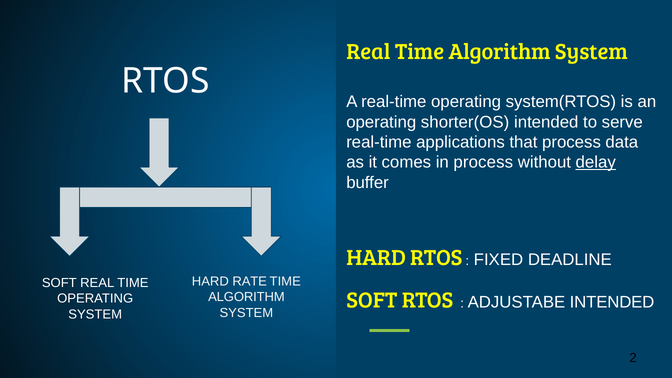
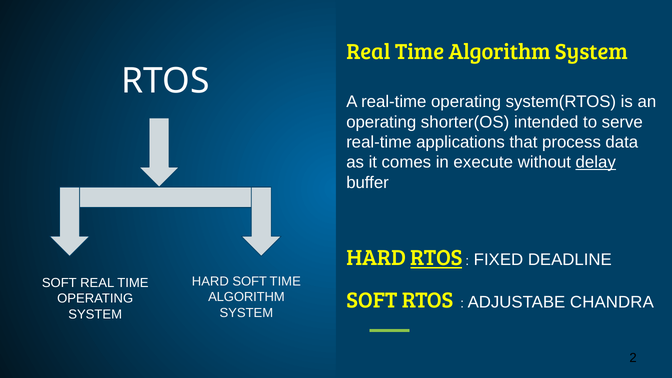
in process: process -> execute (483, 162)
RTOS underline: none -> present (436, 258)
HARD RATE: RATE -> SOFT (250, 281)
ADJUSTABE INTENDED: INTENDED -> CHANDRA (612, 302)
